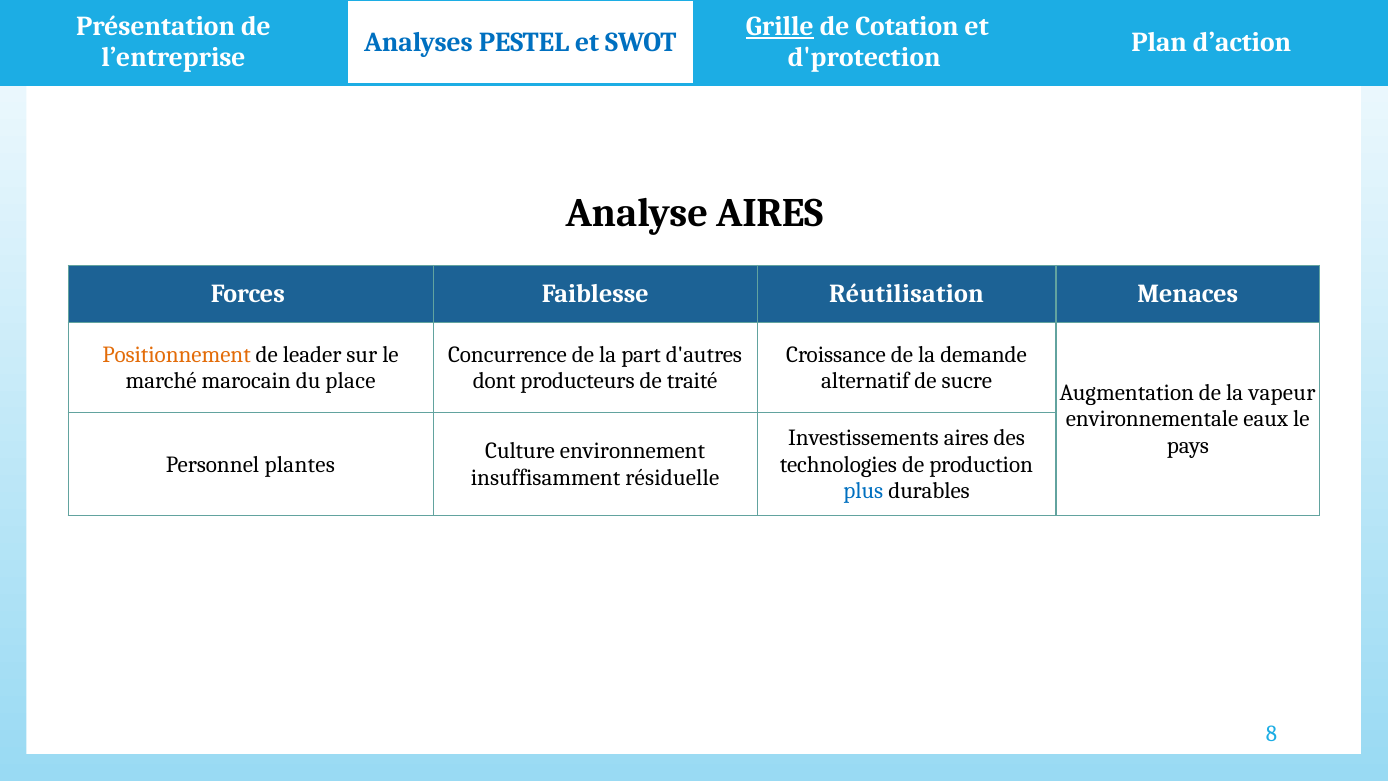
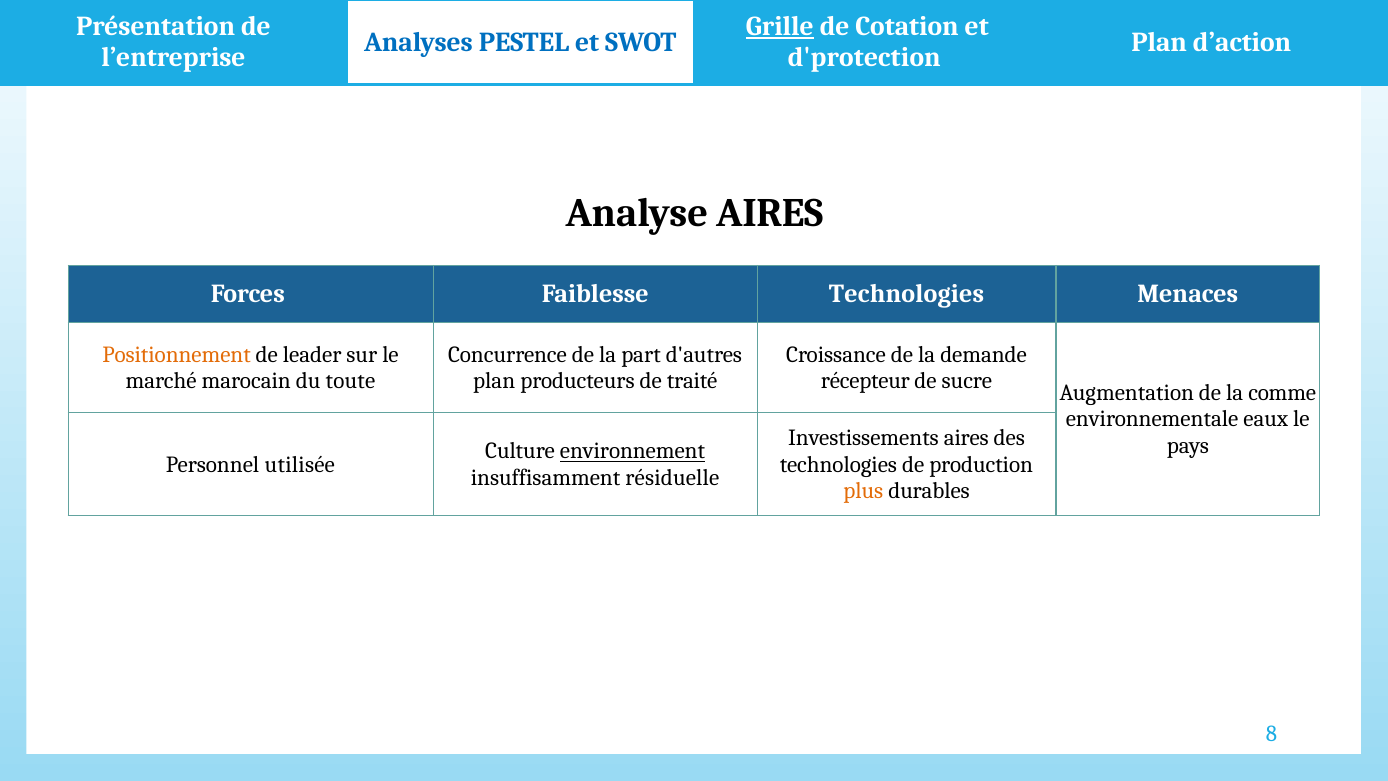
Faiblesse Réutilisation: Réutilisation -> Technologies (907, 294)
place: place -> toute (350, 381)
dont: dont -> plan (494, 381)
alternatif: alternatif -> récepteur (865, 381)
vapeur: vapeur -> comme (1282, 393)
environnement underline: none -> present (632, 451)
plantes: plantes -> utilisée (300, 464)
plus colour: blue -> orange (863, 491)
